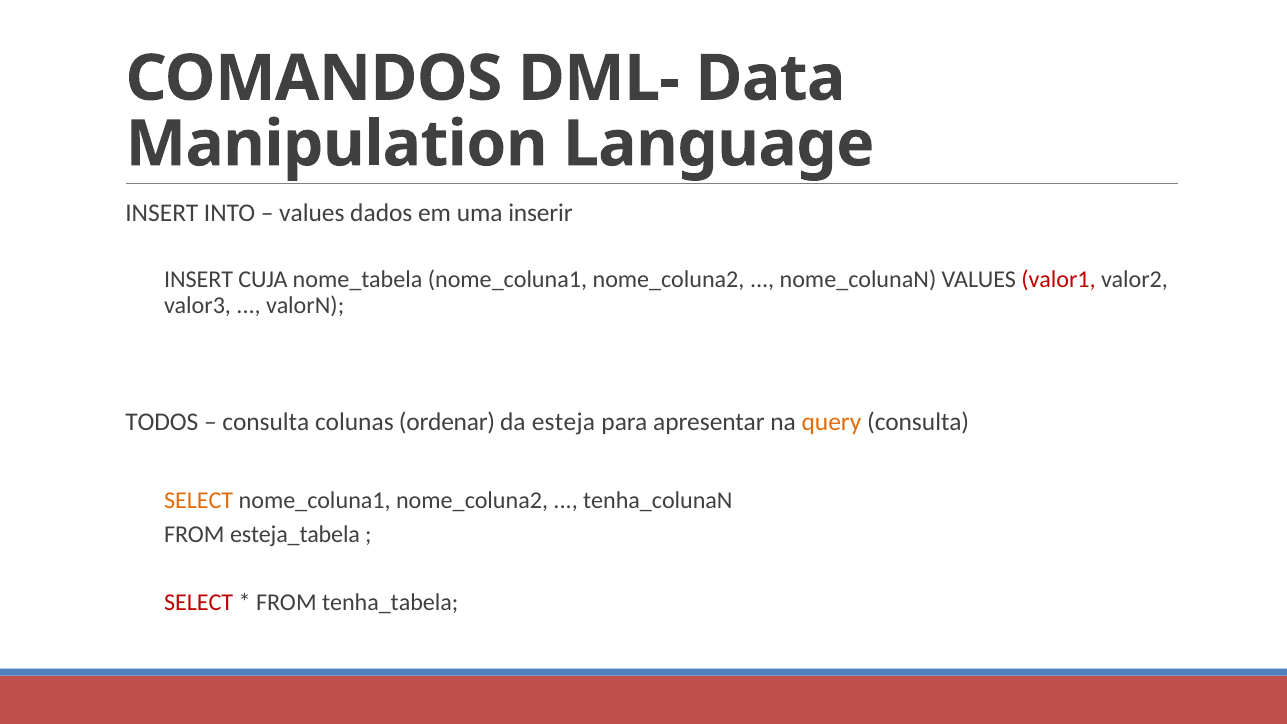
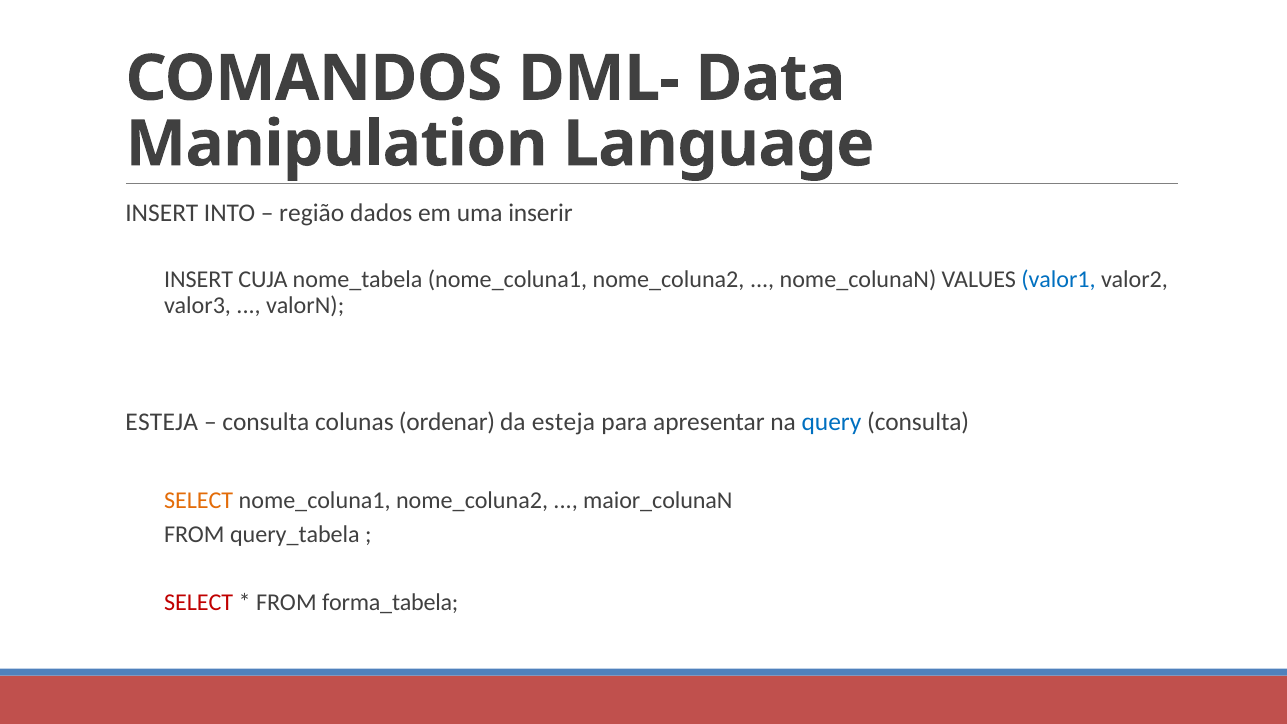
values: values -> região (312, 213)
valor1 colour: red -> blue (1059, 280)
TODOS: TODOS -> ESTEJA (162, 422)
query colour: orange -> blue (831, 422)
tenha_colunaN: tenha_colunaN -> maior_colunaN (658, 500)
esteja_tabela: esteja_tabela -> query_tabela (295, 535)
tenha_tabela: tenha_tabela -> forma_tabela (390, 603)
